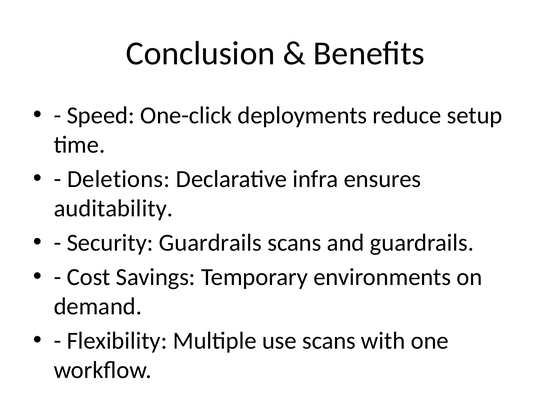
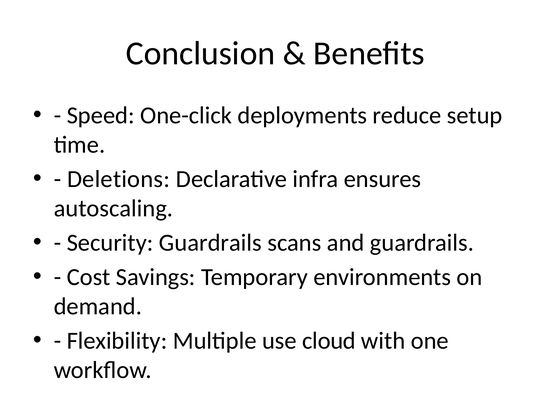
auditability: auditability -> autoscaling (113, 209)
use scans: scans -> cloud (329, 341)
